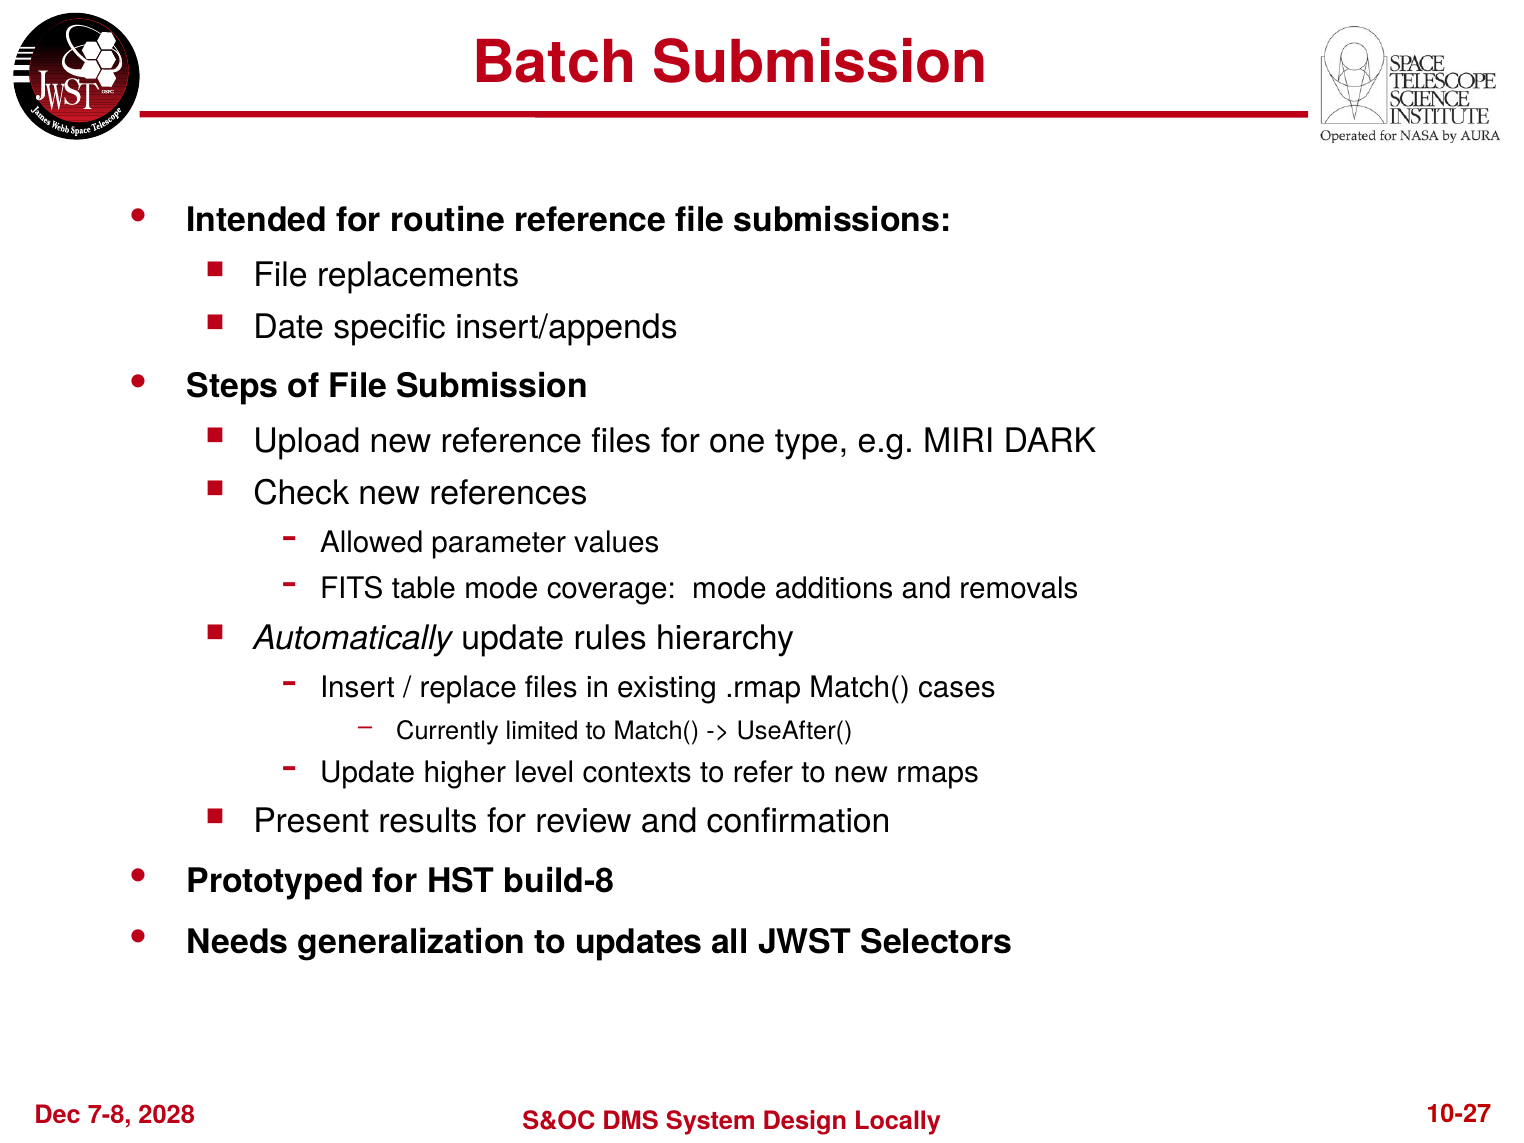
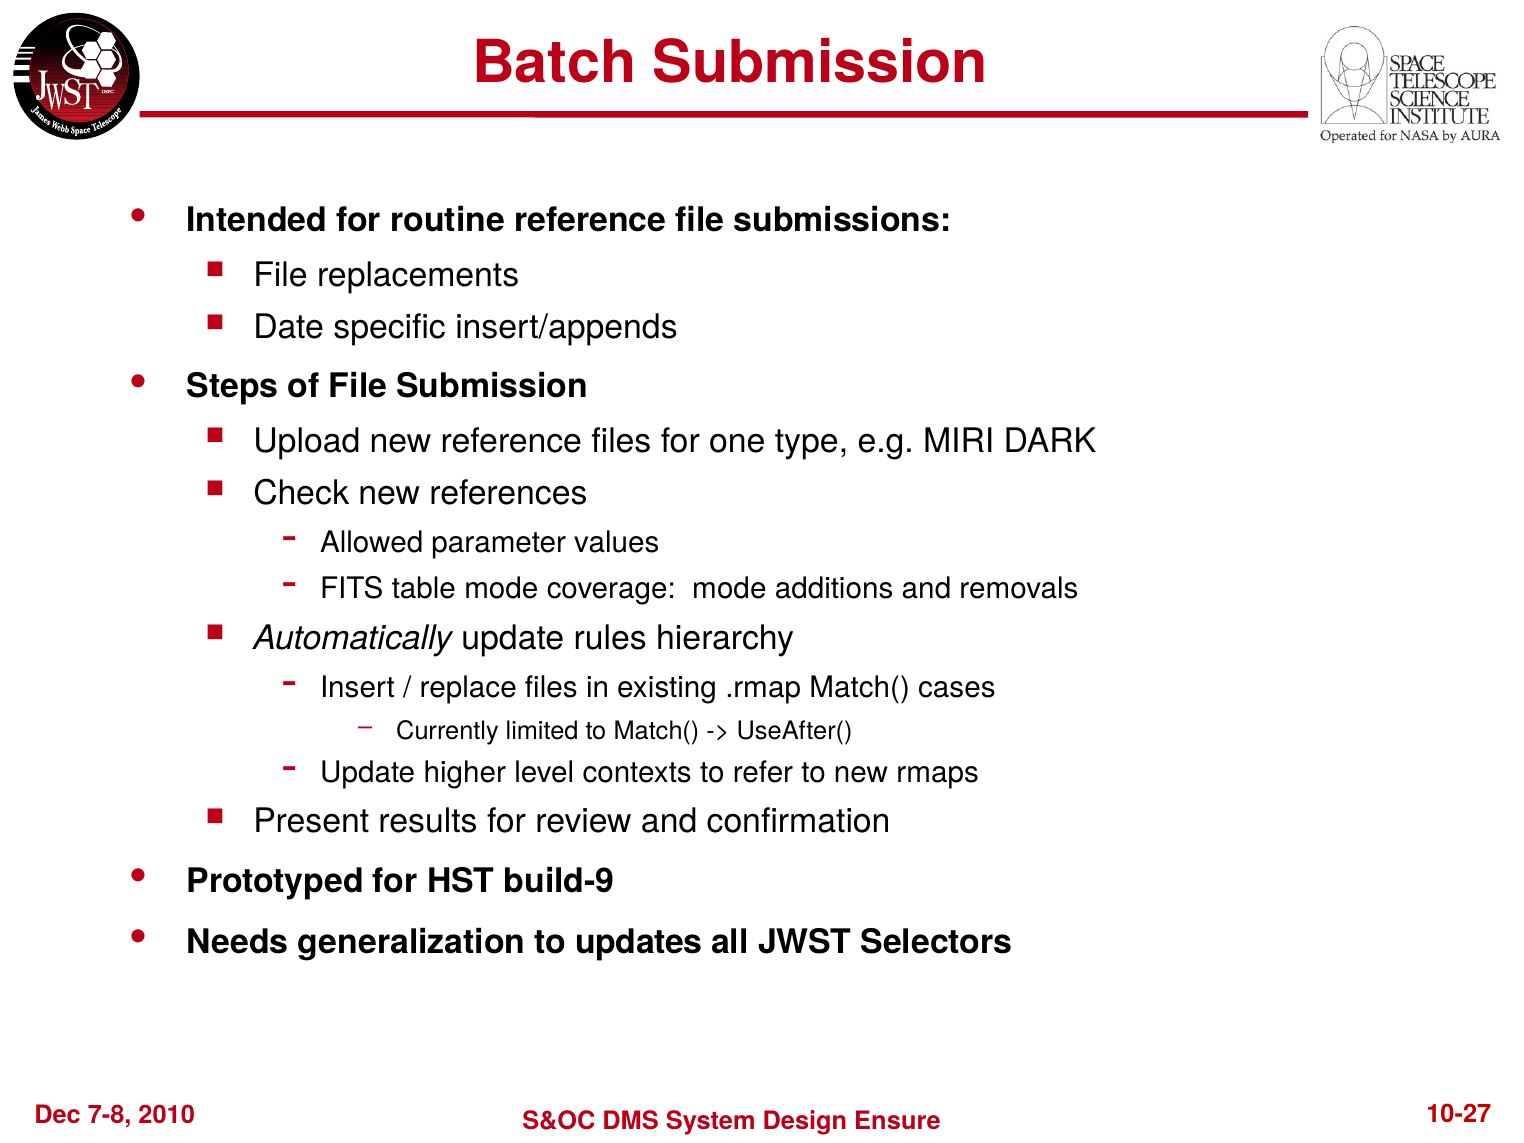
build-8: build-8 -> build-9 (559, 881)
2028: 2028 -> 2010 (167, 1115)
Locally: Locally -> Ensure (897, 1121)
